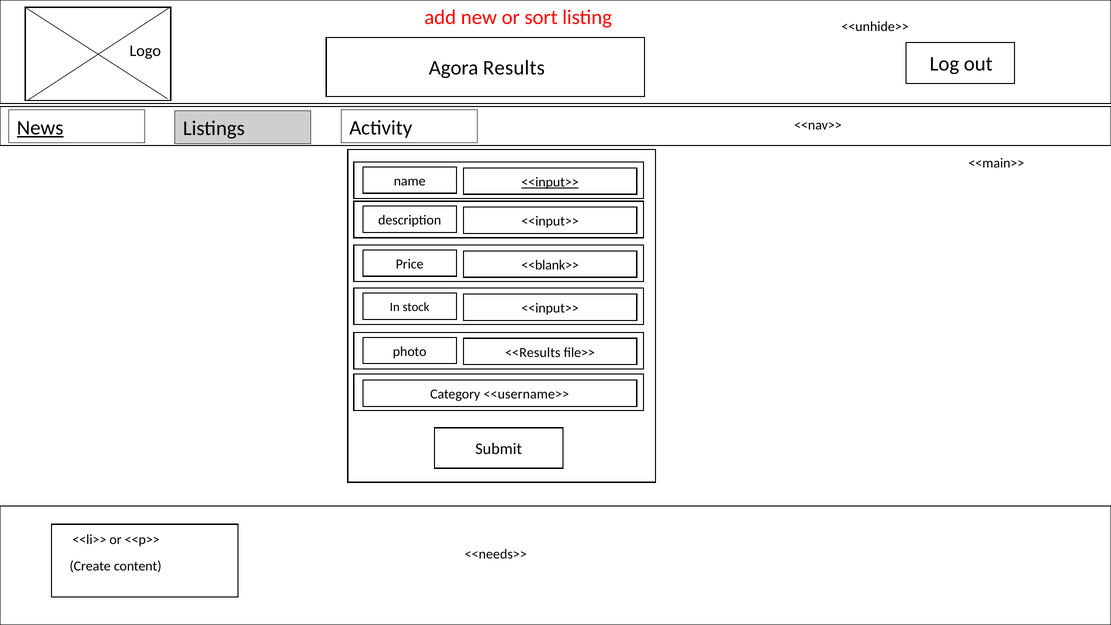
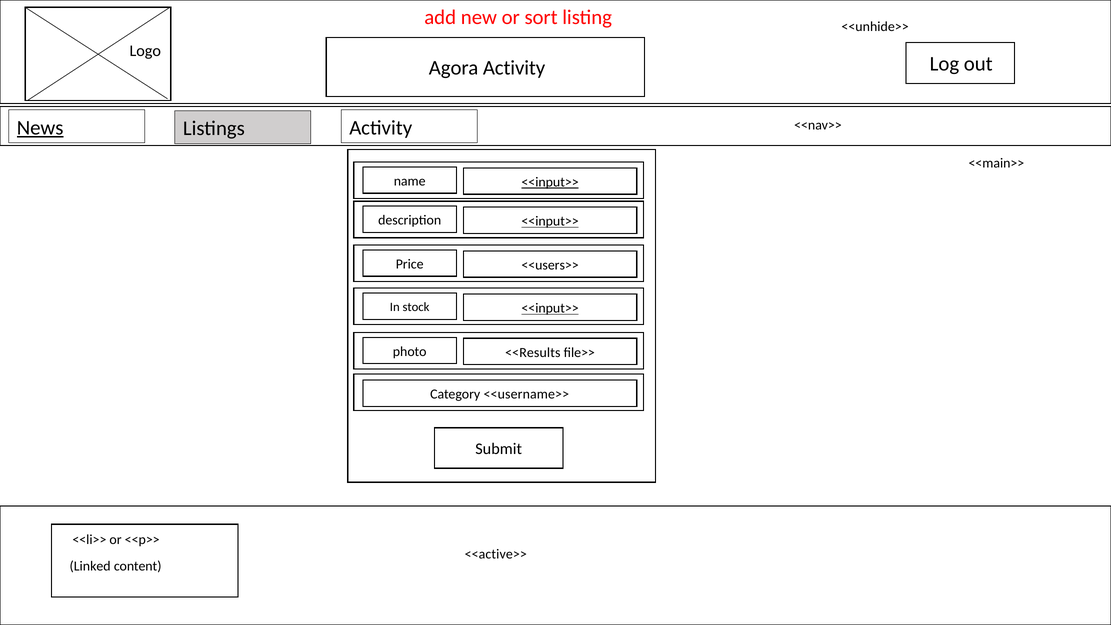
Agora Results: Results -> Activity (514, 68)
<<input>> underline: none -> present (550, 221)
<<blank>>: <<blank>> -> <<users>> (550, 265)
<<input>> underline: none -> present (550, 308)
<<needs>>: <<needs>> -> <<active>> (496, 554)
Create: Create -> Linked (90, 566)
